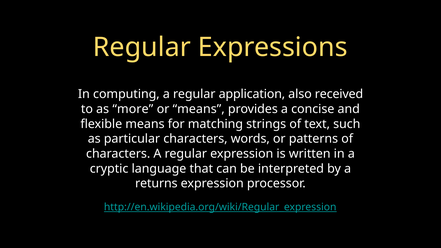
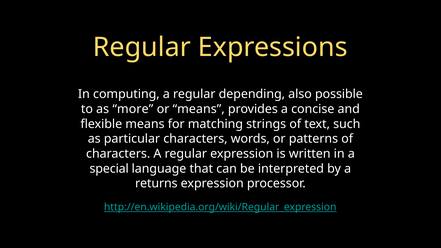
application: application -> depending (252, 94)
received: received -> possible (339, 94)
cryptic: cryptic -> special (109, 169)
